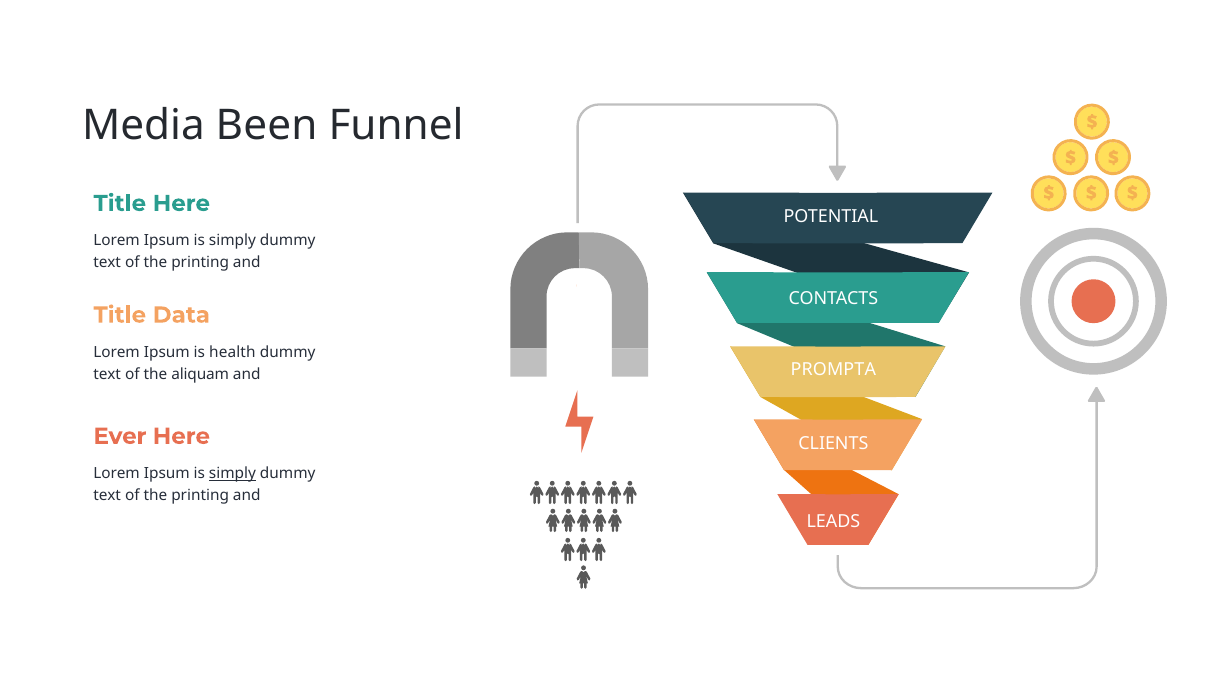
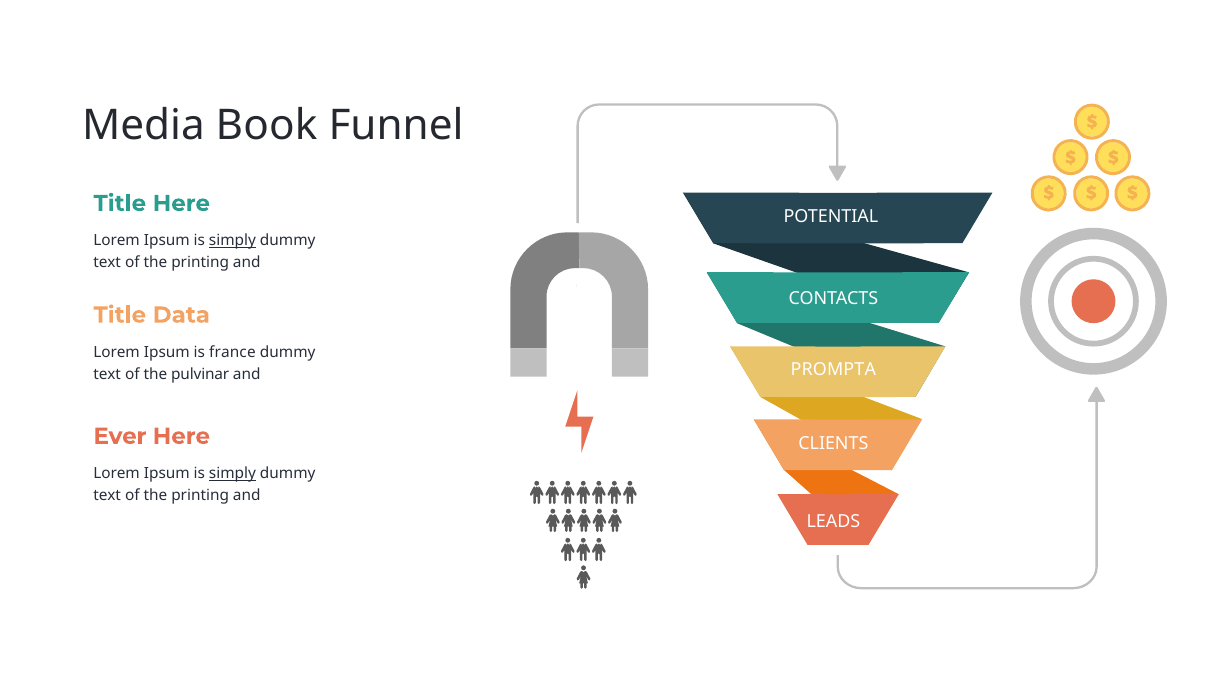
Been: Been -> Book (267, 125)
simply underline: none -> present (232, 241)
health: health -> france (232, 352)
aliquam: aliquam -> pulvinar (200, 374)
